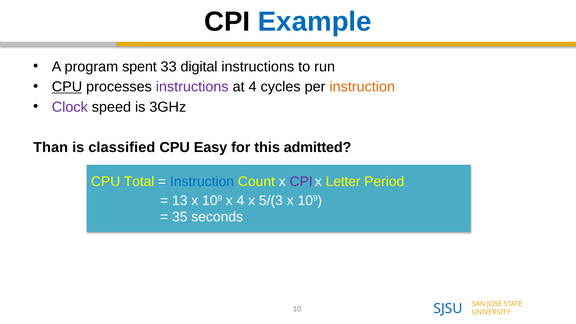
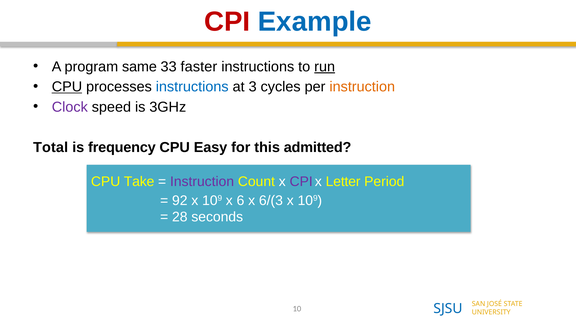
CPI colour: black -> red (227, 22)
spent: spent -> same (139, 67)
digital: digital -> faster (199, 67)
run underline: none -> present (325, 67)
instructions colour: purple -> blue (192, 87)
at 4: 4 -> 3 (253, 87)
Than: Than -> Total (51, 147)
classified: classified -> frequency (122, 147)
Total: Total -> Take (139, 182)
Instruction colour: blue -> purple (202, 182)
13: 13 -> 92 (180, 200)
x 4: 4 -> 6 (240, 200)
5/(3: 5/(3 -> 6/(3 (271, 200)
35: 35 -> 28 (180, 217)
